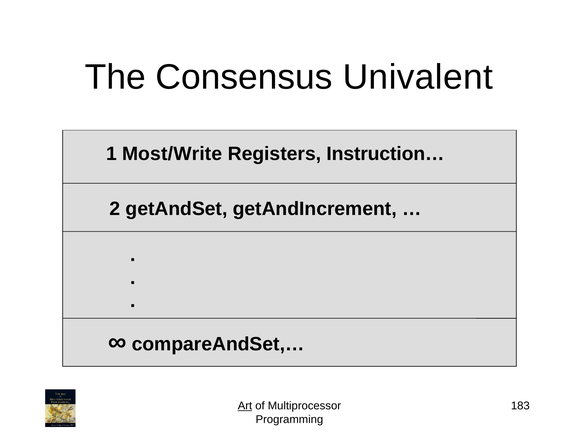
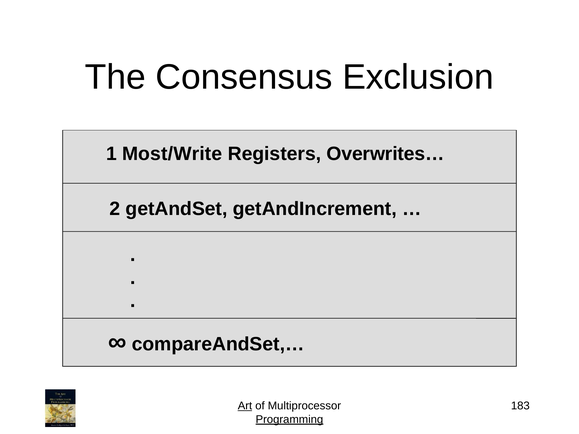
Univalent: Univalent -> Exclusion (418, 77)
Instruction…: Instruction… -> Overwrites… (385, 154)
Programming underline: none -> present (289, 420)
